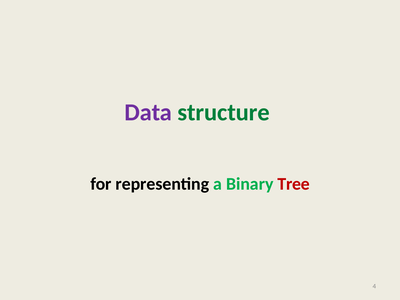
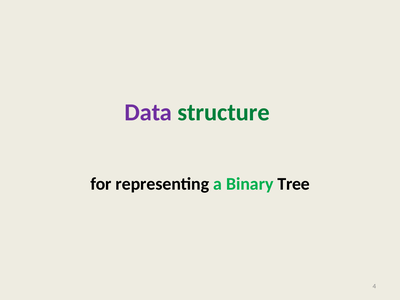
Tree colour: red -> black (294, 184)
